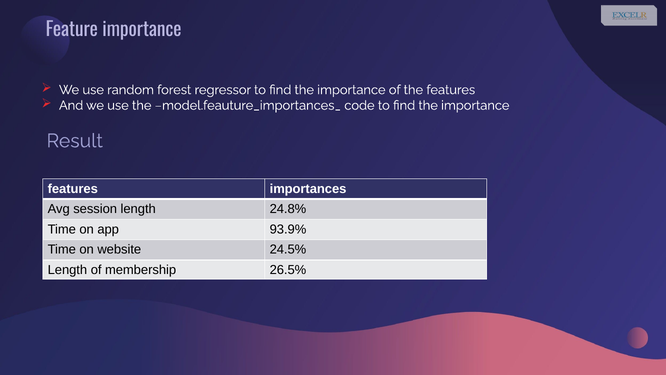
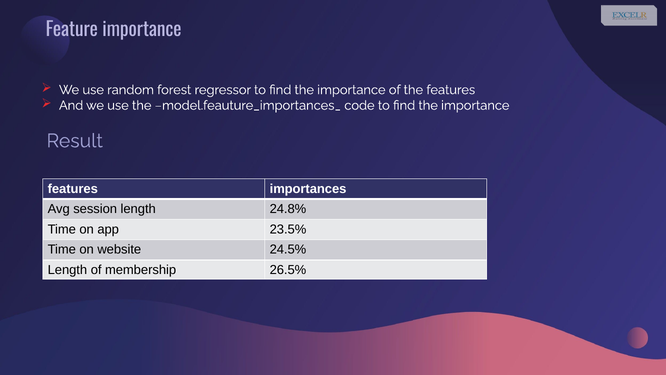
93.9%: 93.9% -> 23.5% (288, 229)
